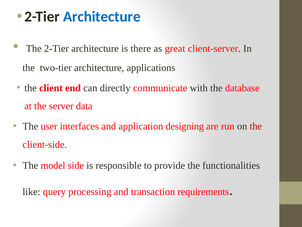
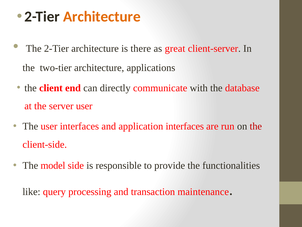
Architecture colour: blue -> orange (102, 17)
server data: data -> user (84, 106)
application designing: designing -> interfaces (185, 126)
requirements: requirements -> maintenance (203, 191)
